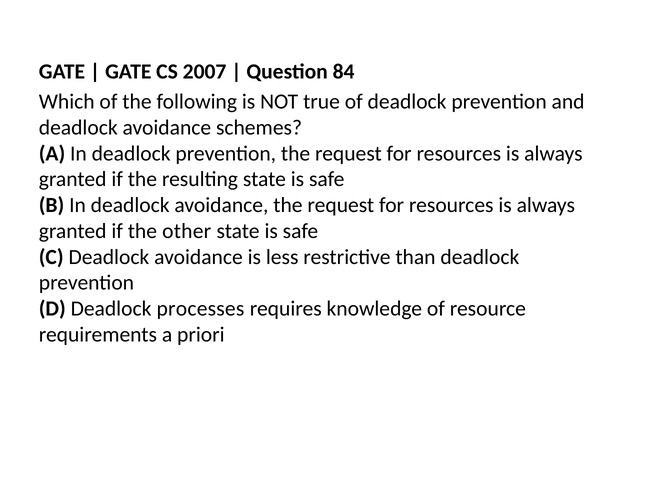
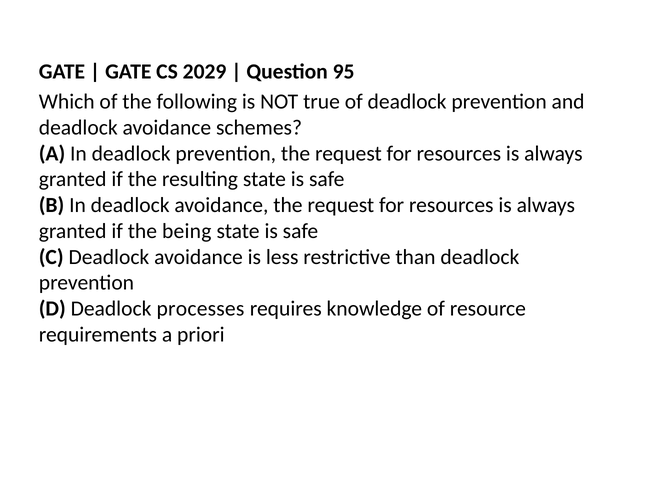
2007: 2007 -> 2029 (205, 72)
84: 84 -> 95 (344, 72)
other: other -> being (187, 231)
